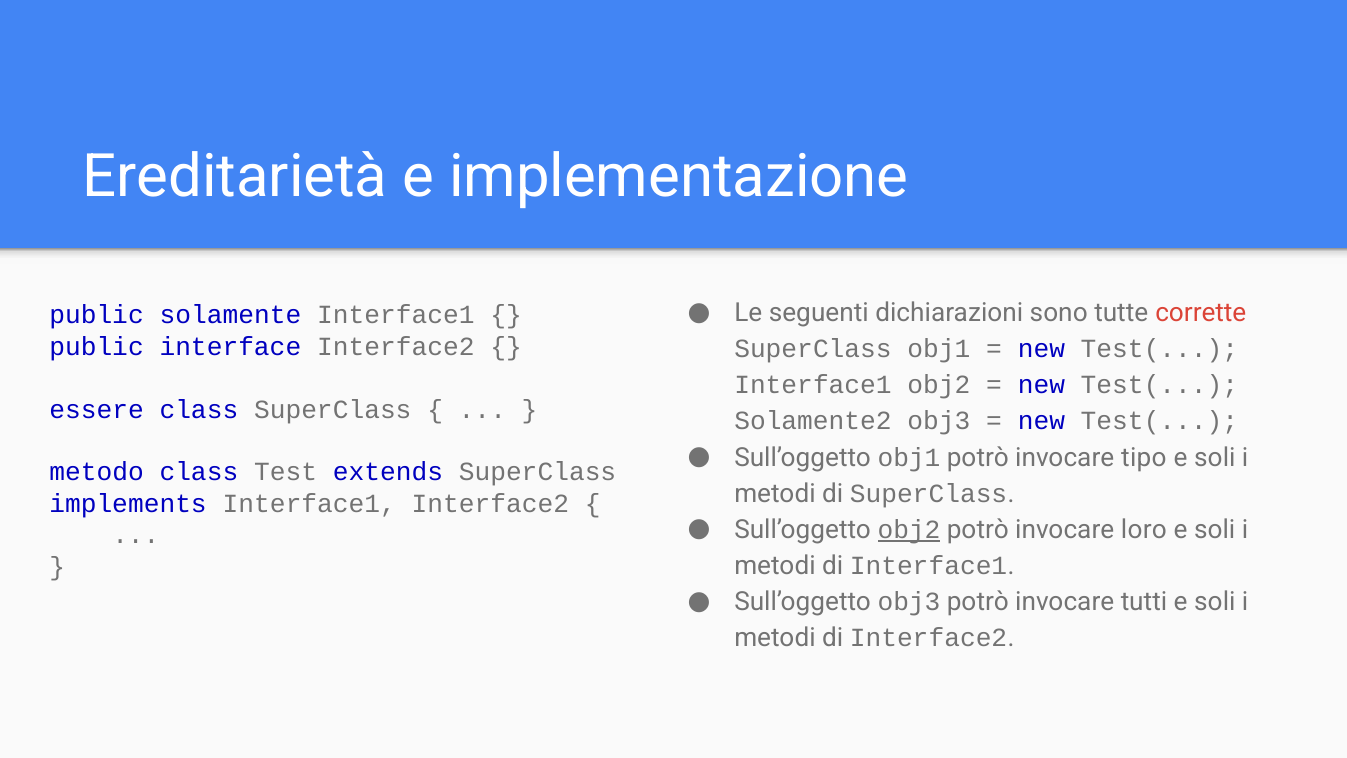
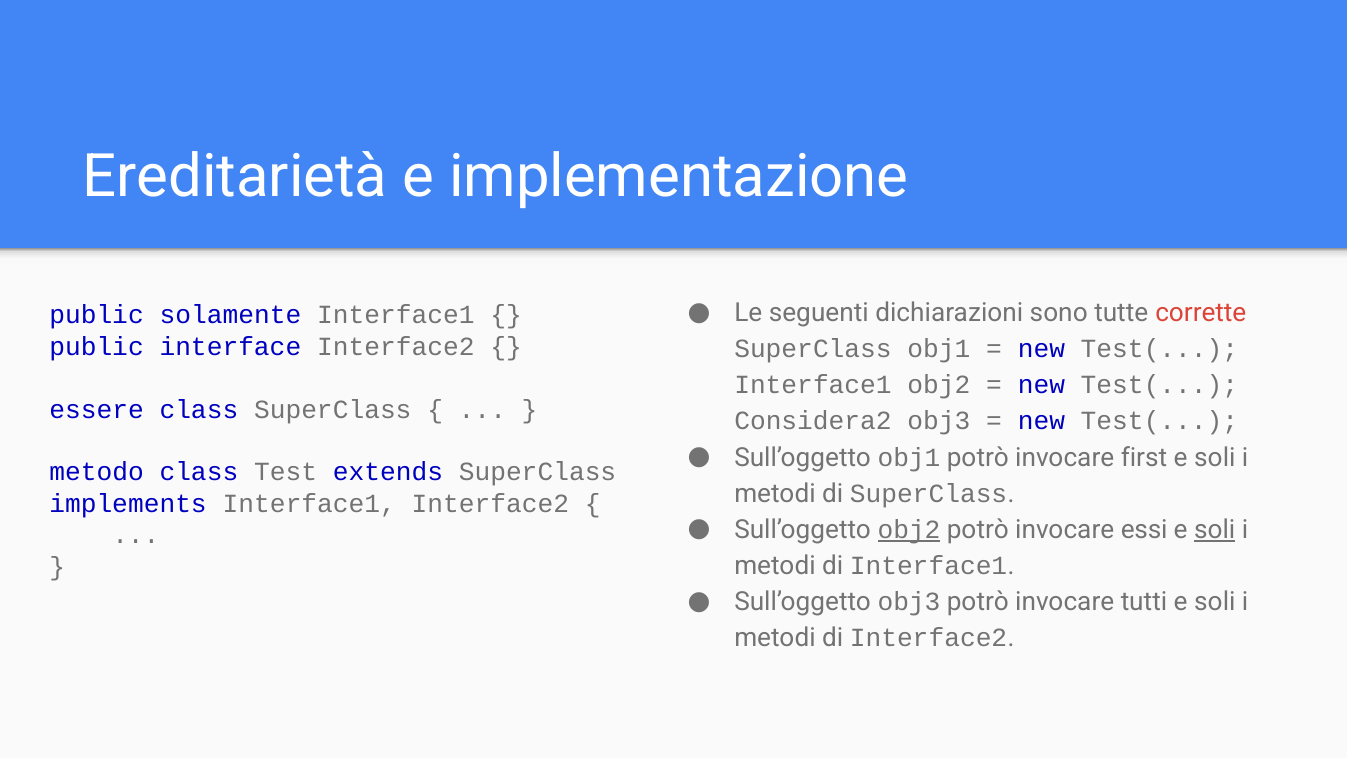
Solamente2: Solamente2 -> Considera2 (813, 421)
tipo: tipo -> first (1144, 457)
loro: loro -> essi (1144, 529)
soli underline: none -> present (1215, 529)
